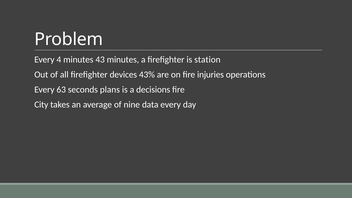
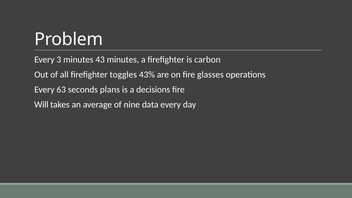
4: 4 -> 3 (59, 59)
station: station -> carbon (207, 59)
devices: devices -> toggles (123, 75)
injuries: injuries -> glasses (210, 75)
City: City -> Will (41, 105)
